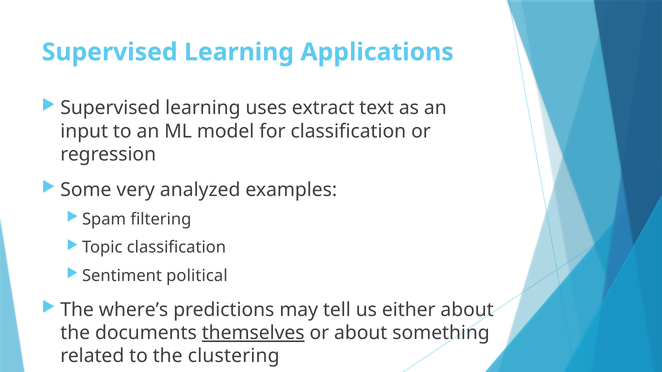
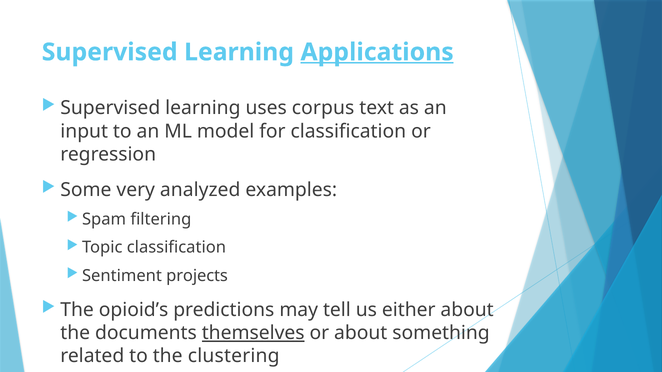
Applications underline: none -> present (377, 52)
extract: extract -> corpus (323, 108)
political: political -> projects (197, 276)
where’s: where’s -> opioid’s (134, 310)
